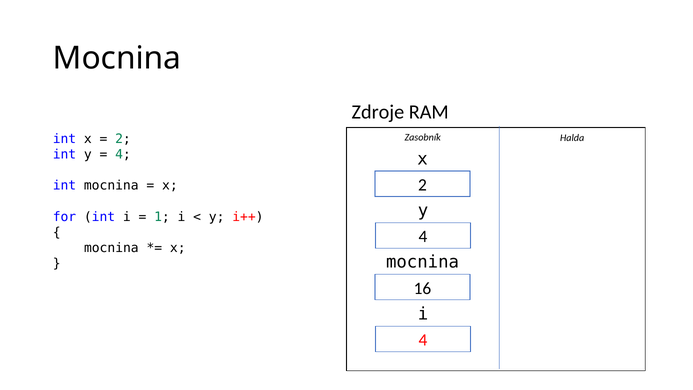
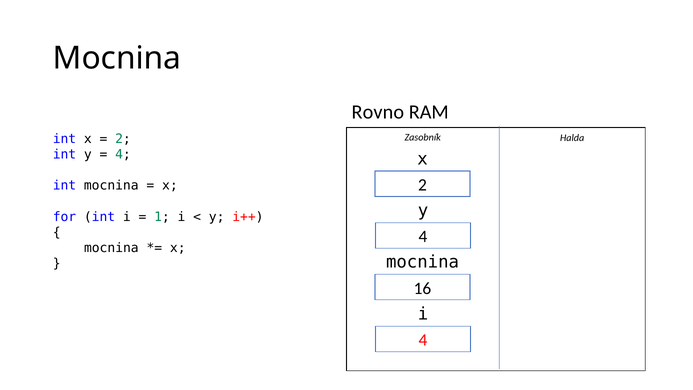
Zdroje: Zdroje -> Rovno (378, 112)
